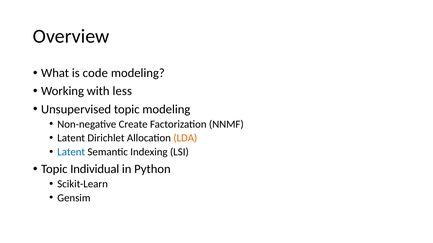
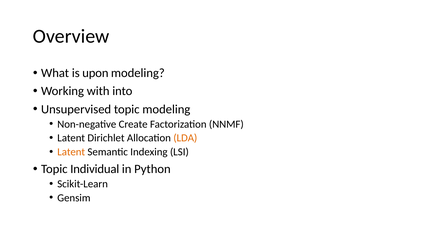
code: code -> upon (95, 73)
less: less -> into (122, 91)
Latent colour: blue -> orange (71, 152)
